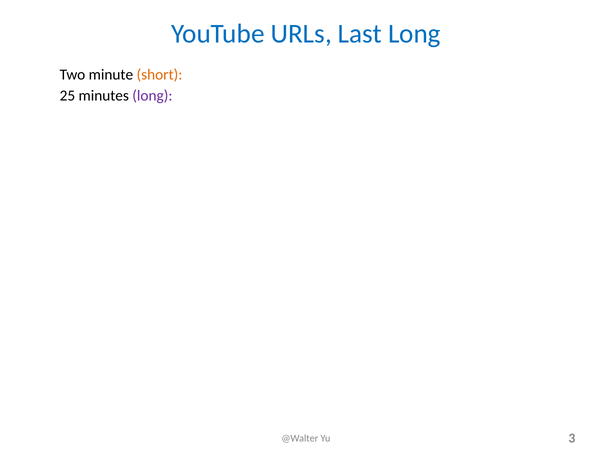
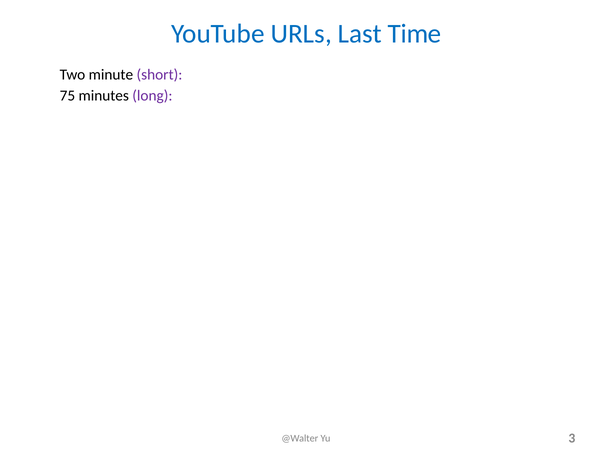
Last Long: Long -> Time (415, 34)
short colour: orange -> purple (159, 75)
25: 25 -> 75 (67, 96)
